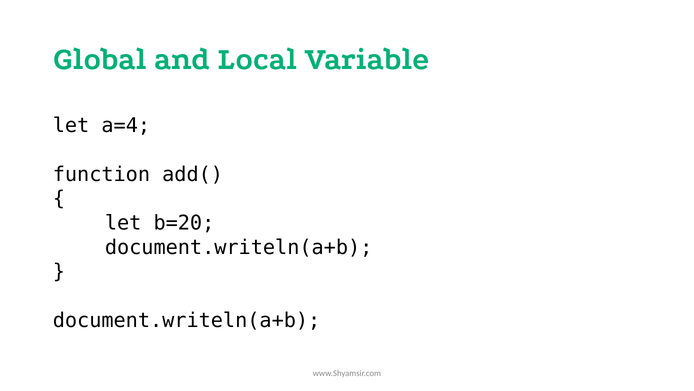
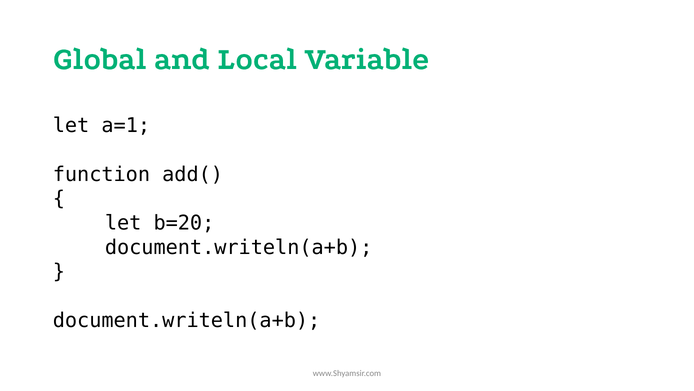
a=4: a=4 -> a=1 (126, 126)
